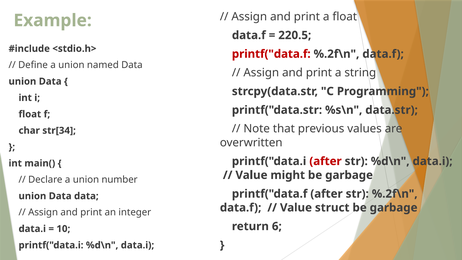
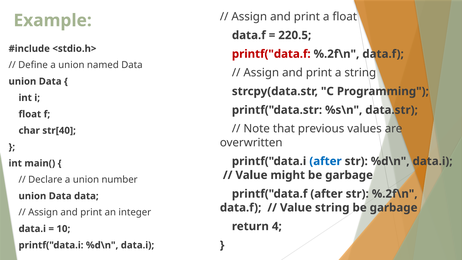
str[34: str[34 -> str[40 (59, 130)
after colour: red -> blue (326, 161)
Value struct: struct -> string (332, 208)
6: 6 -> 4 (277, 226)
